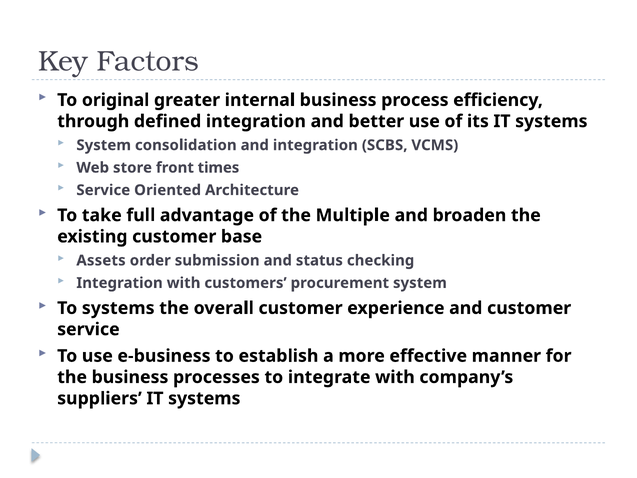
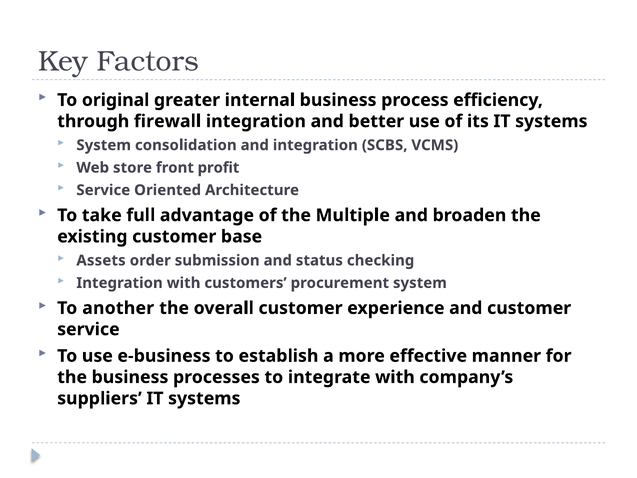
defined: defined -> firewall (168, 121)
times: times -> profit (218, 168)
To systems: systems -> another (118, 308)
